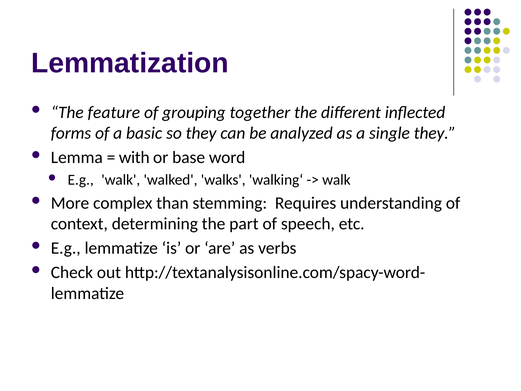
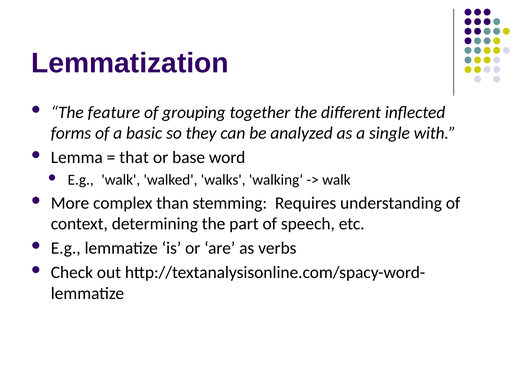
single they: they -> with (435, 133)
with: with -> that (134, 157)
